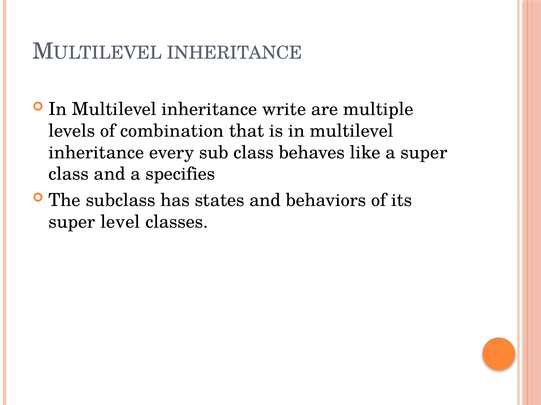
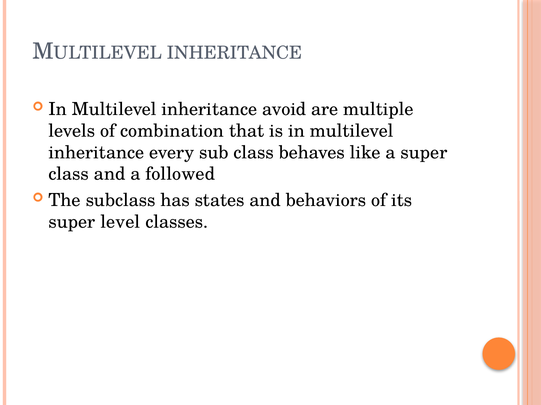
write: write -> avoid (284, 109)
specifies: specifies -> followed (180, 174)
